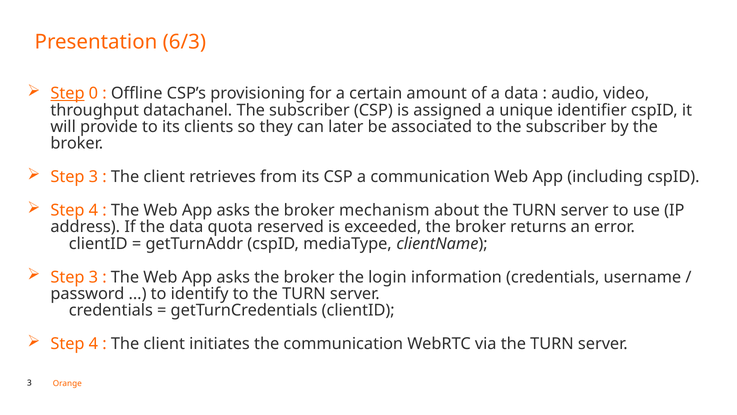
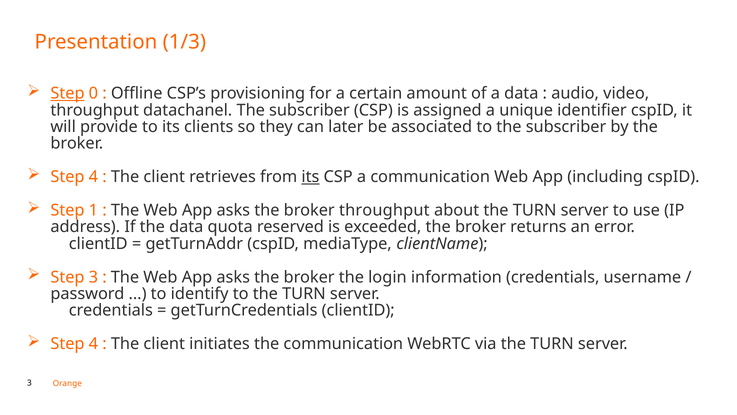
6/3: 6/3 -> 1/3 (184, 42)
3: 3 -> 4 (93, 177)
its underline: none -> present (310, 177)
4: 4 -> 1 (93, 210)
broker mechanism: mechanism -> throughput (384, 210)
